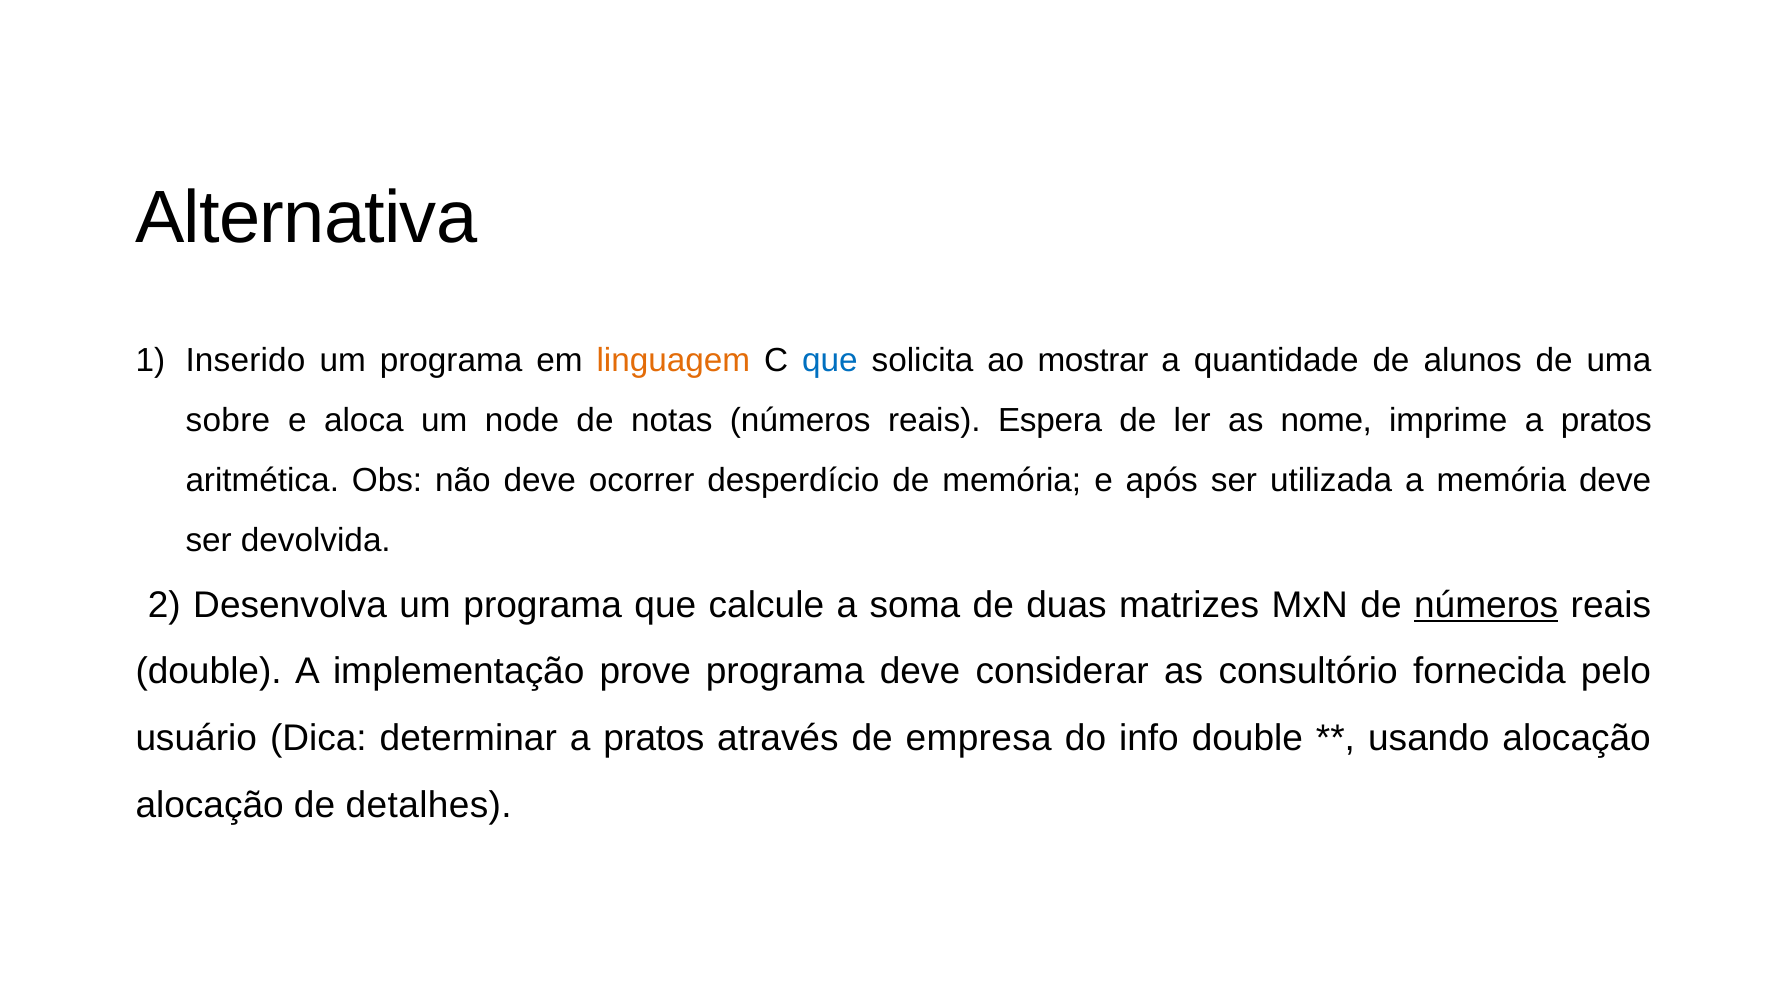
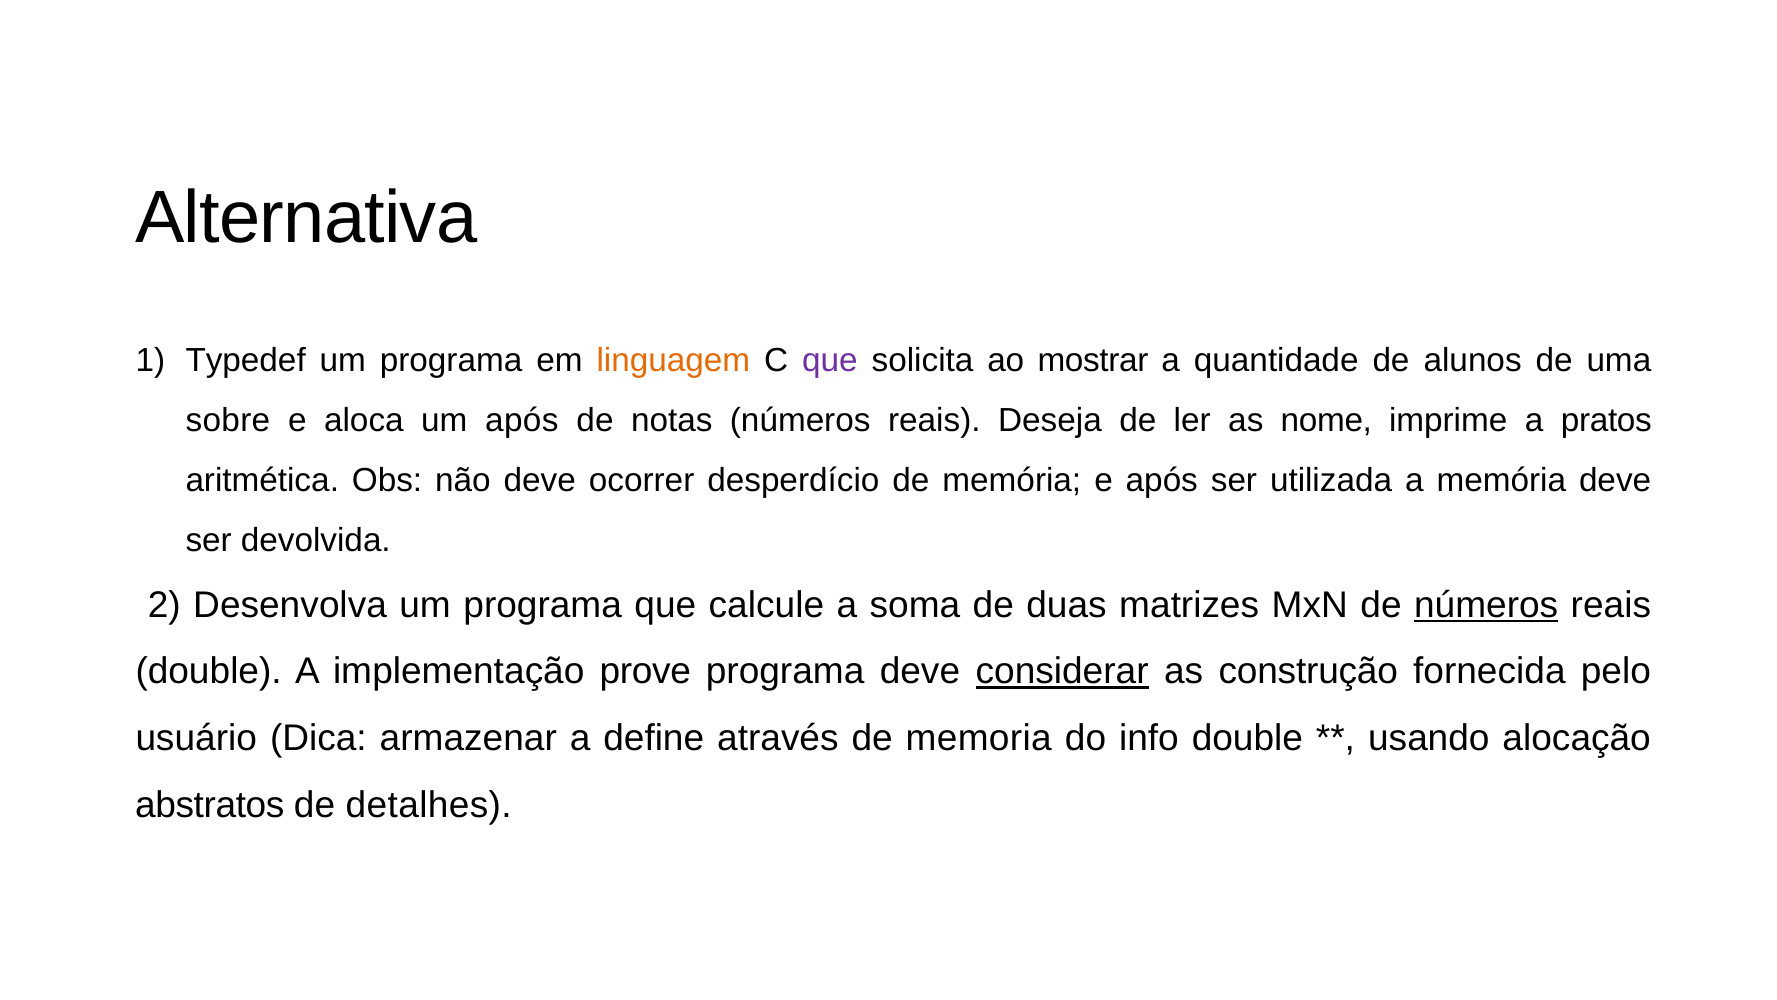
Inserido: Inserido -> Typedef (246, 360)
que colour: blue -> purple (830, 360)
um node: node -> após (522, 420)
Espera: Espera -> Deseja (1050, 420)
considerar underline: none -> present (1062, 671)
consultório: consultório -> construção (1308, 671)
determinar: determinar -> armazenar (468, 738)
pratos: pratos -> define (654, 738)
empresa: empresa -> memoria (979, 738)
alocação: alocação -> abstratos (210, 804)
